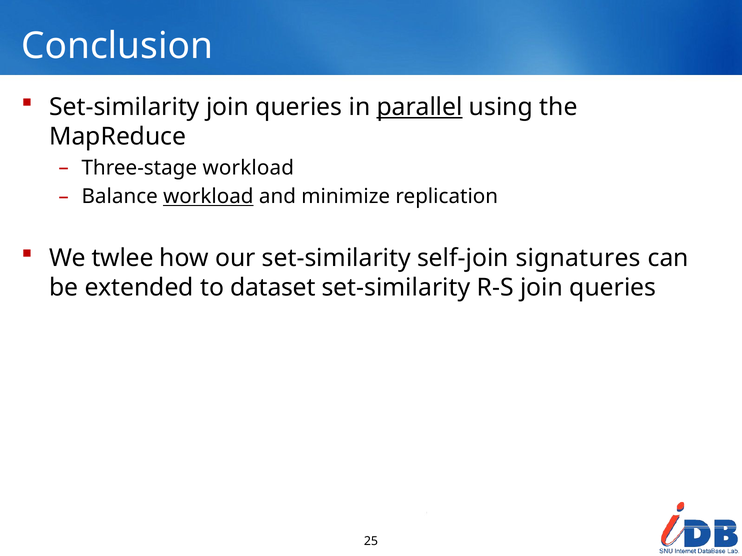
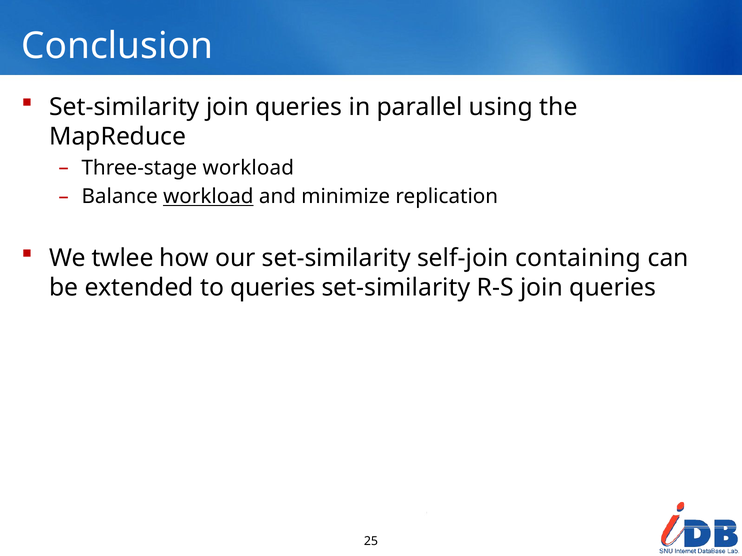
parallel underline: present -> none (420, 107)
signatures: signatures -> containing (578, 258)
to dataset: dataset -> queries (273, 288)
